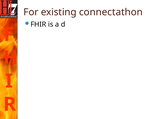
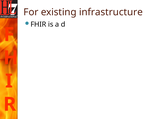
connectathon: connectathon -> infrastructure (111, 12)
